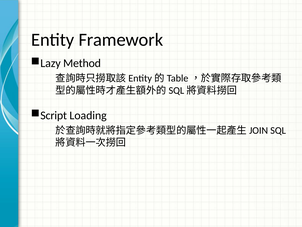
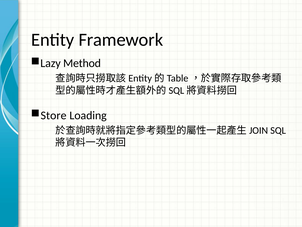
Script: Script -> Store (54, 115)
